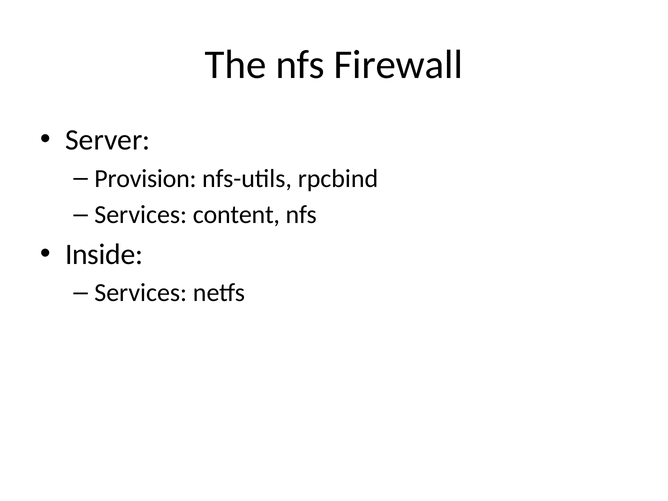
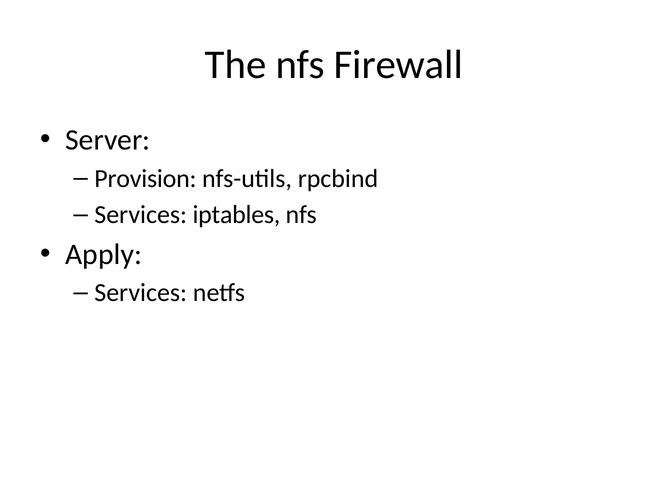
content: content -> iptables (236, 215)
Inside: Inside -> Apply (104, 255)
